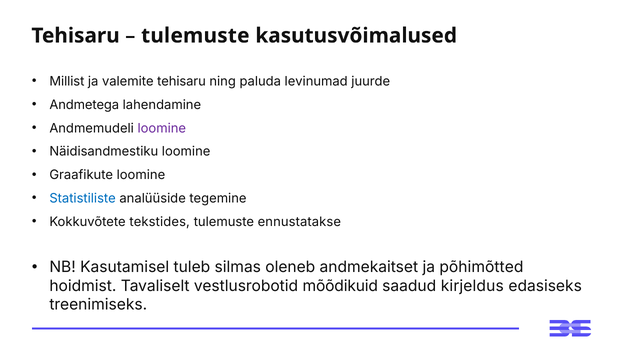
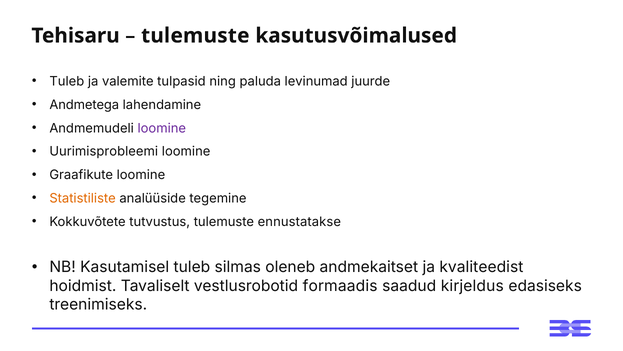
Millist: Millist -> Tuleb (67, 81)
valemite tehisaru: tehisaru -> tulpasid (181, 81)
Näidisandmestiku: Näidisandmestiku -> Uurimisprobleemi (104, 151)
Statistiliste colour: blue -> orange (83, 198)
tekstides: tekstides -> tutvustus (160, 221)
põhimõtted: põhimõtted -> kvaliteedist (481, 267)
mõõdikuid: mõõdikuid -> formaadis (340, 286)
